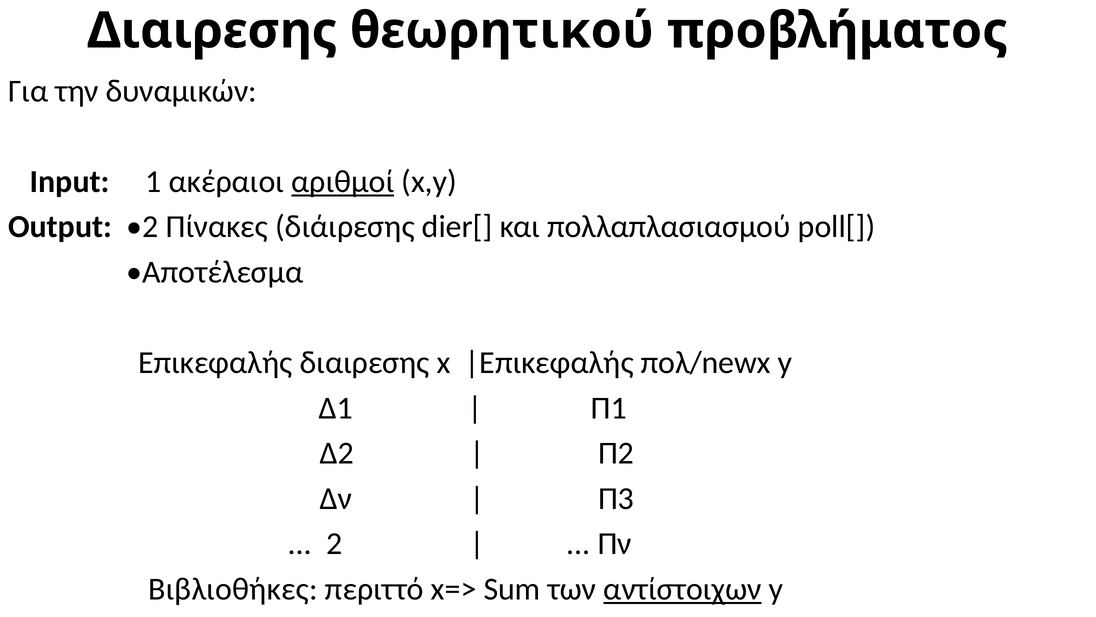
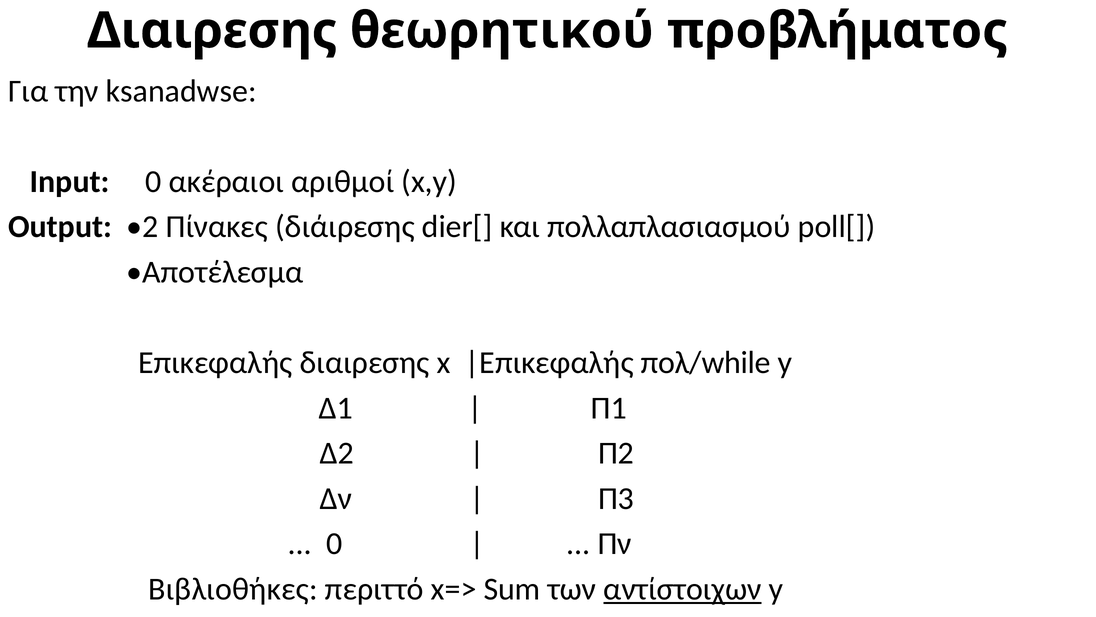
δυναμικών: δυναμικών -> ksanadwse (181, 91)
Input 1: 1 -> 0 (154, 181)
αριθμοί underline: present -> none (343, 181)
πολ/newx: πολ/newx -> πολ/while (706, 362)
2: 2 -> 0 (335, 543)
